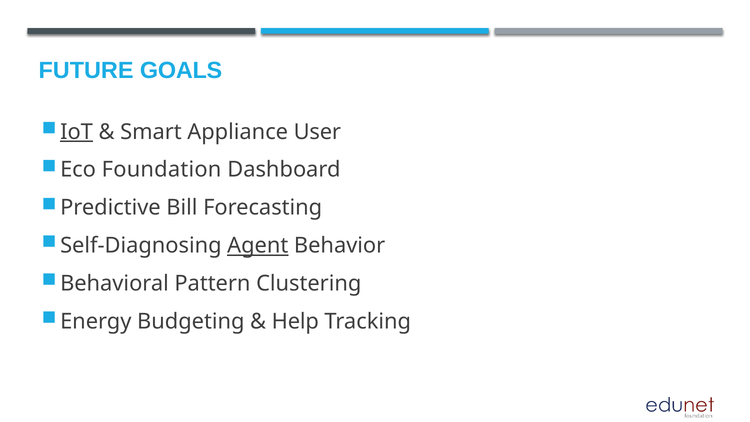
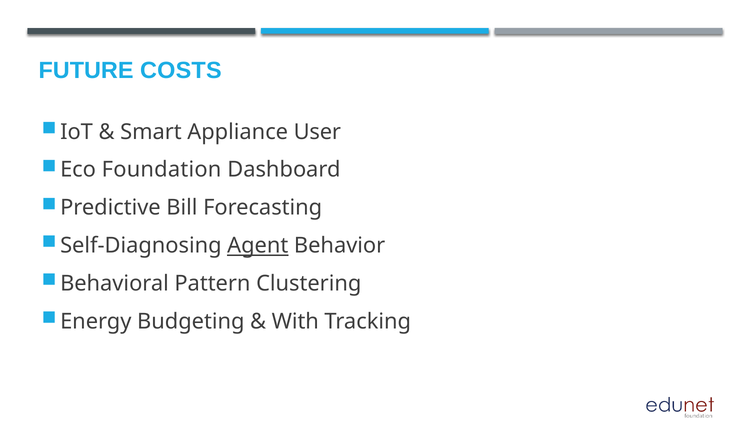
GOALS: GOALS -> COSTS (181, 70)
IoT underline: present -> none (77, 132)
Help: Help -> With (295, 322)
